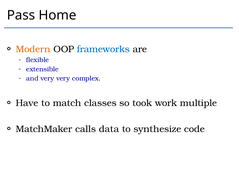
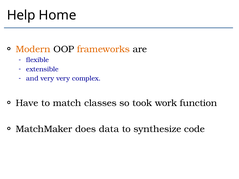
Pass: Pass -> Help (21, 15)
frameworks colour: blue -> orange (103, 49)
multiple: multiple -> function (198, 103)
calls: calls -> does (86, 129)
